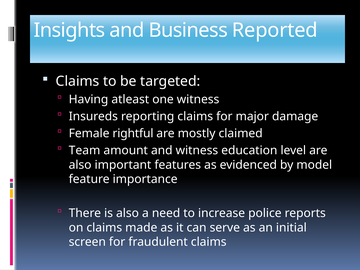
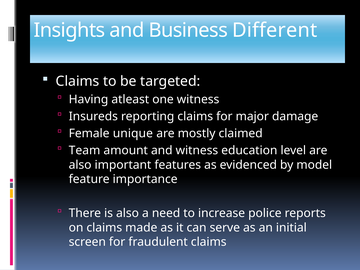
Reported: Reported -> Different (275, 30)
rightful: rightful -> unique (133, 133)
